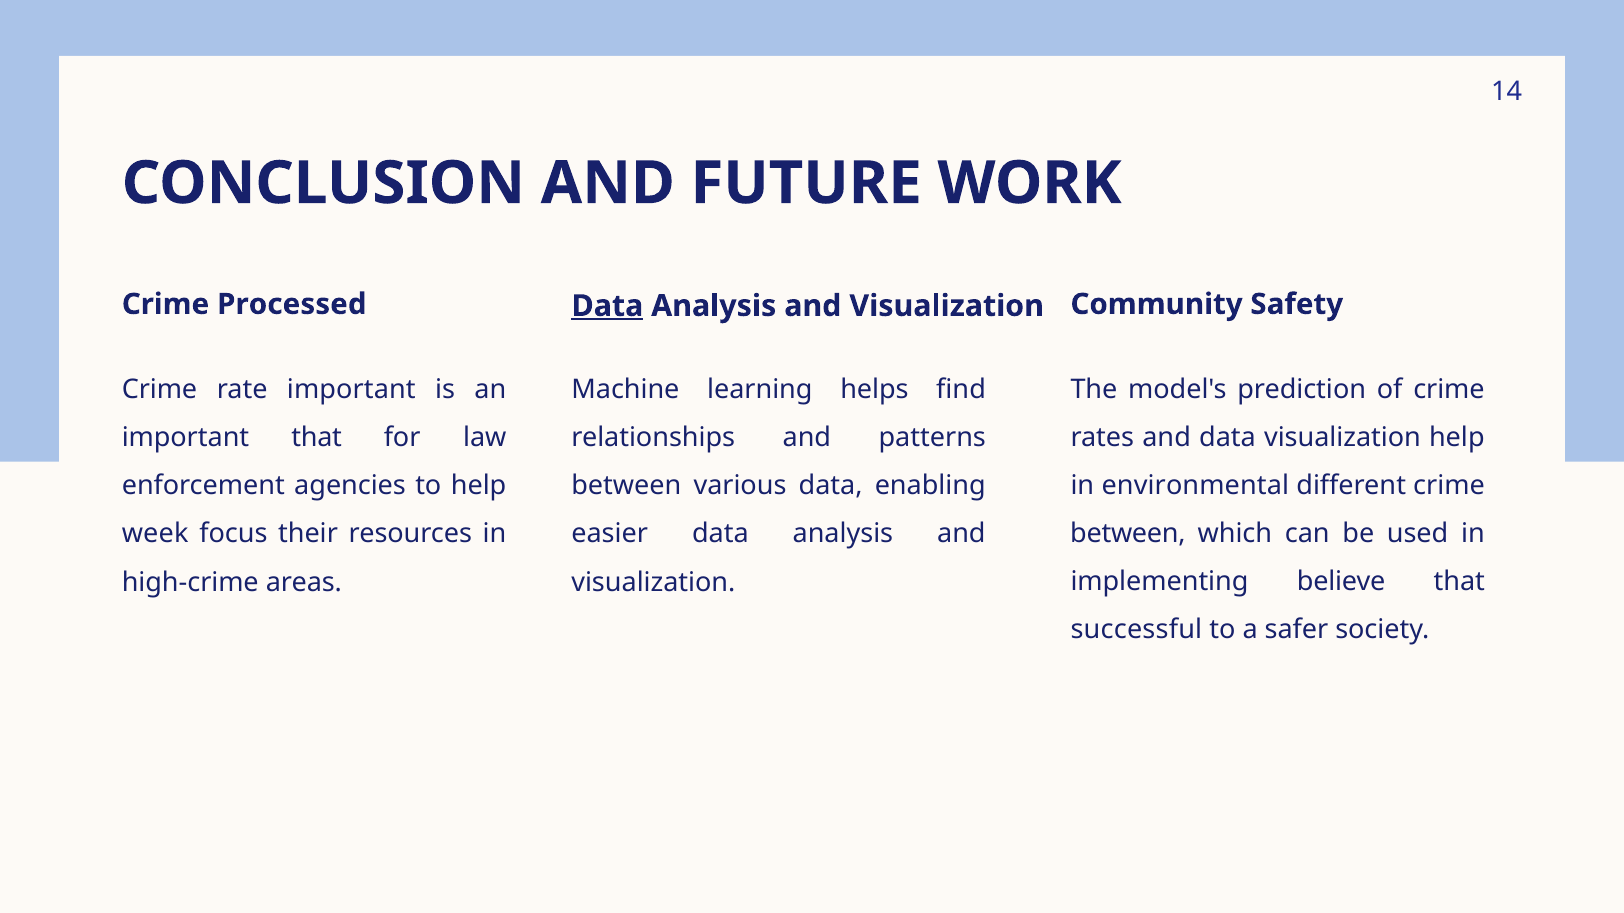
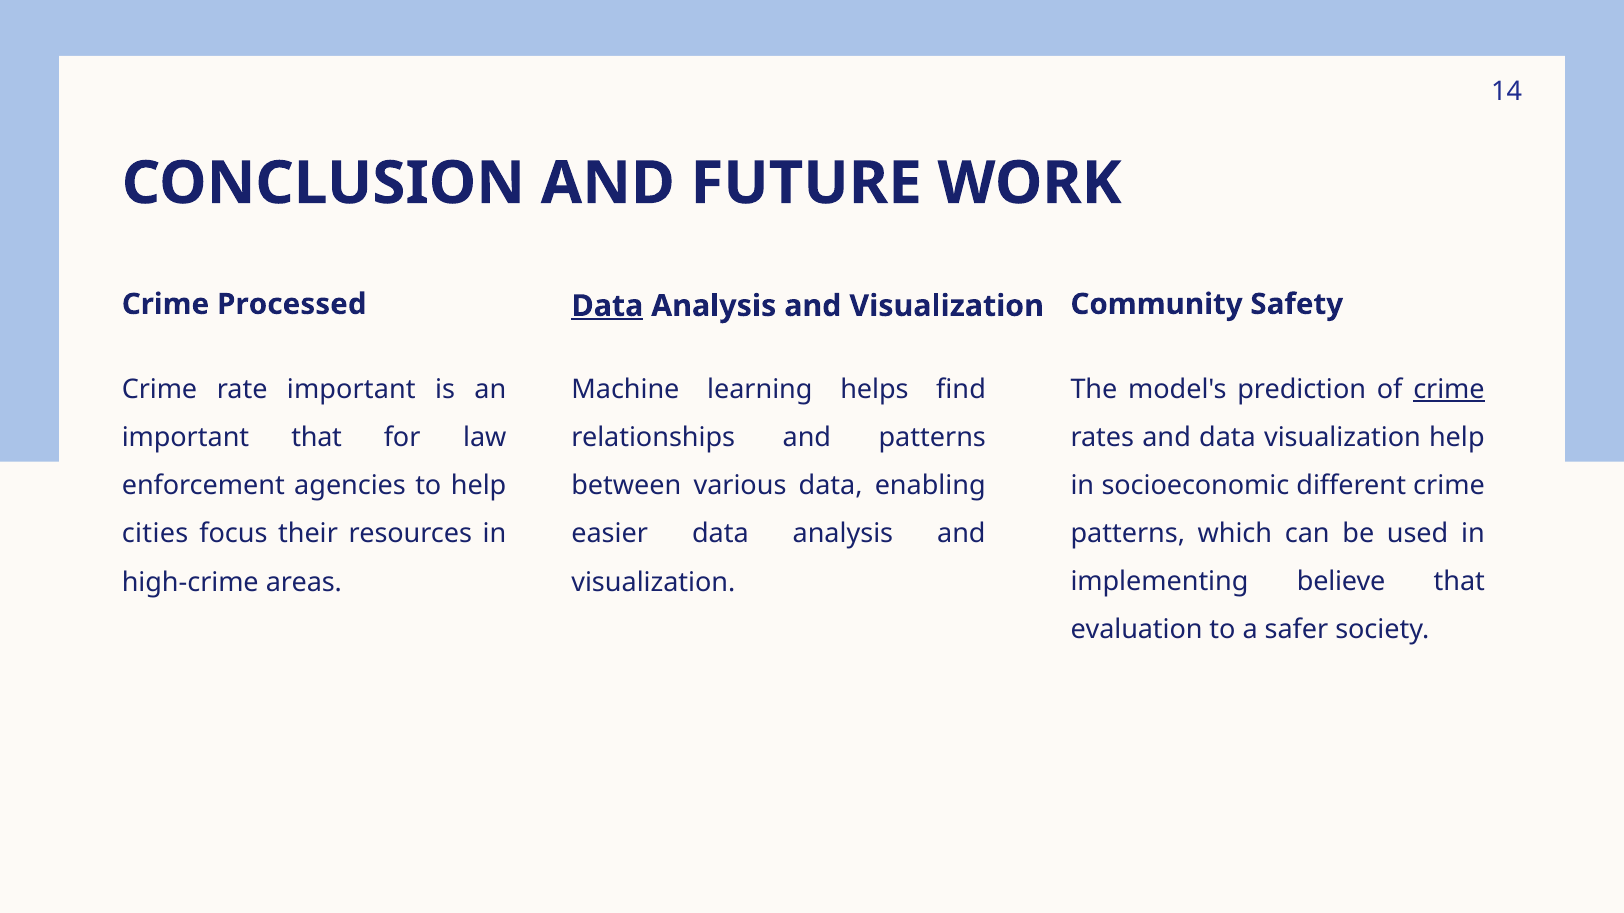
crime underline: none -> present (1449, 389)
environmental: environmental -> socioeconomic (1195, 486)
between: between -> patterns (1128, 534)
week: week -> cities (155, 534)
successful: successful -> evaluation (1137, 630)
